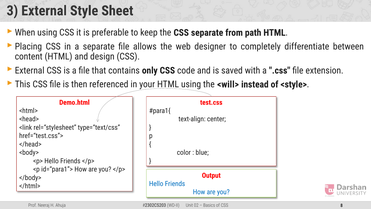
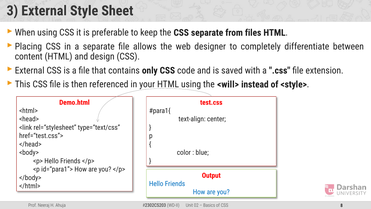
path: path -> files (253, 33)
